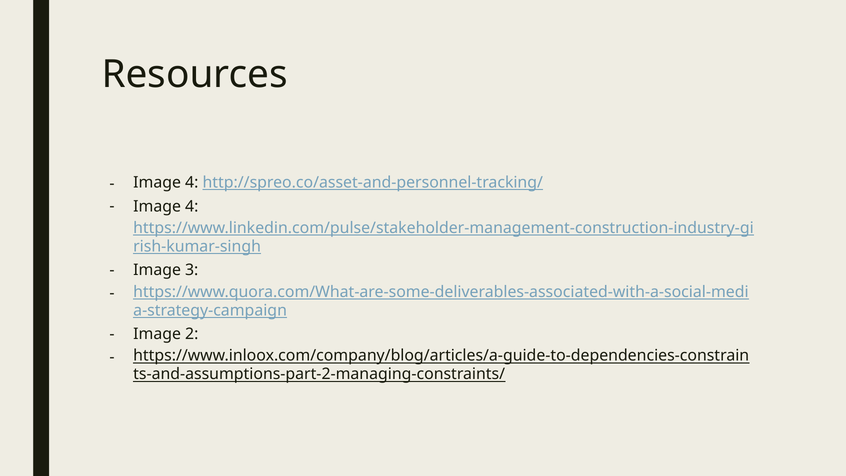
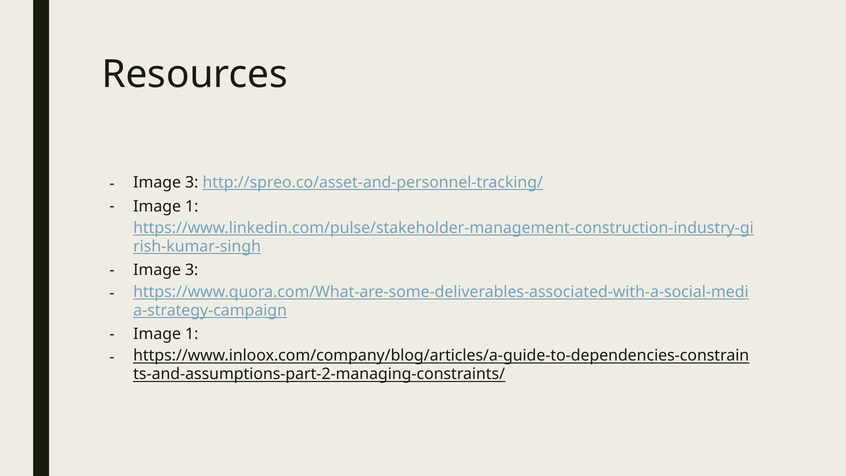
4: 4 -> 3 (192, 182)
4: 4 -> 1 (192, 206)
2: 2 -> 1 (192, 334)
